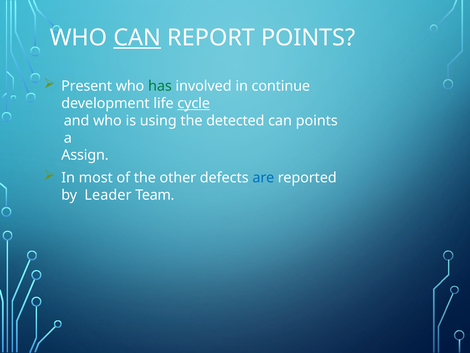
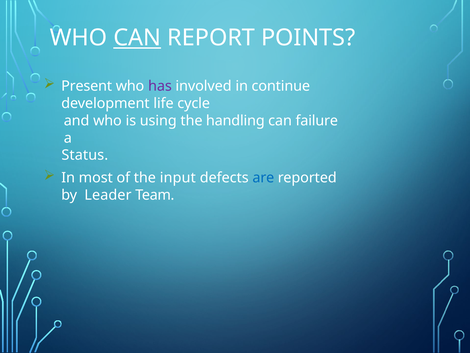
has colour: green -> purple (160, 86)
cycle underline: present -> none (194, 103)
detected: detected -> handling (235, 121)
can points: points -> failure (317, 121)
Assign: Assign -> Status (85, 155)
other: other -> input (178, 177)
